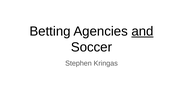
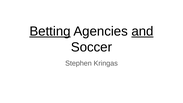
Betting underline: none -> present (50, 31)
